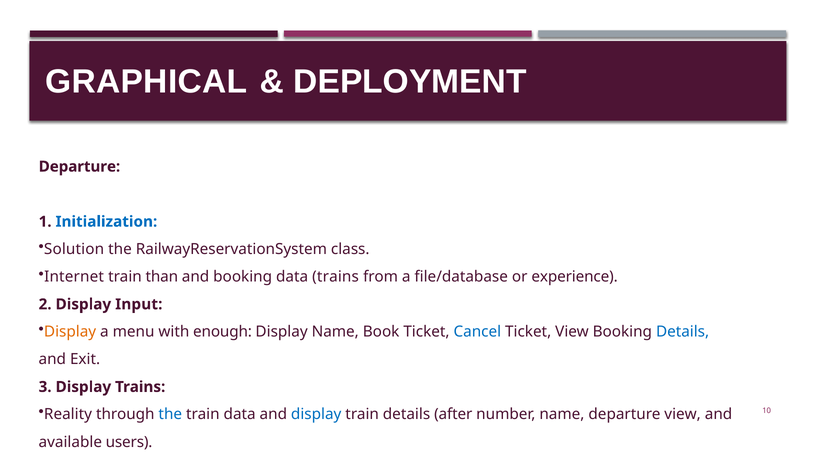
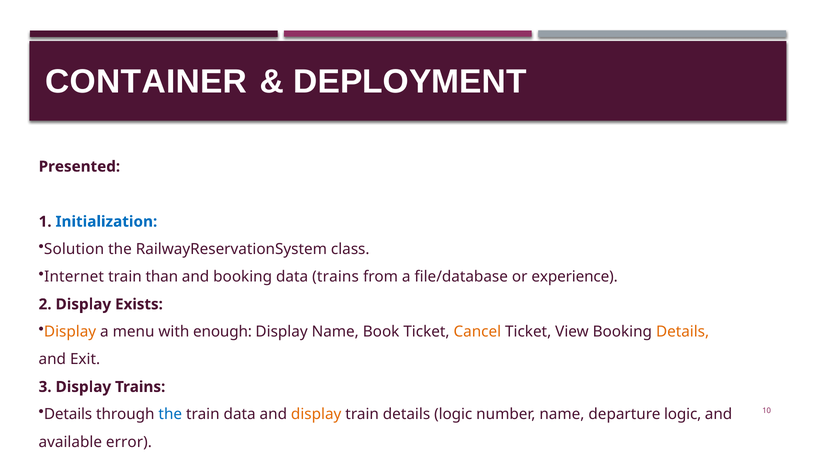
GRAPHICAL: GRAPHICAL -> CONTAINER (146, 82)
Departure: Departure -> Presented (79, 167)
Input: Input -> Exists (139, 304)
Cancel colour: blue -> orange (477, 332)
Details colour: blue -> orange (683, 332)
Reality: Reality -> Details (68, 414)
display colour: blue -> orange (316, 414)
details after: after -> logic (453, 414)
departure view: view -> logic (683, 414)
users: users -> error (129, 442)
